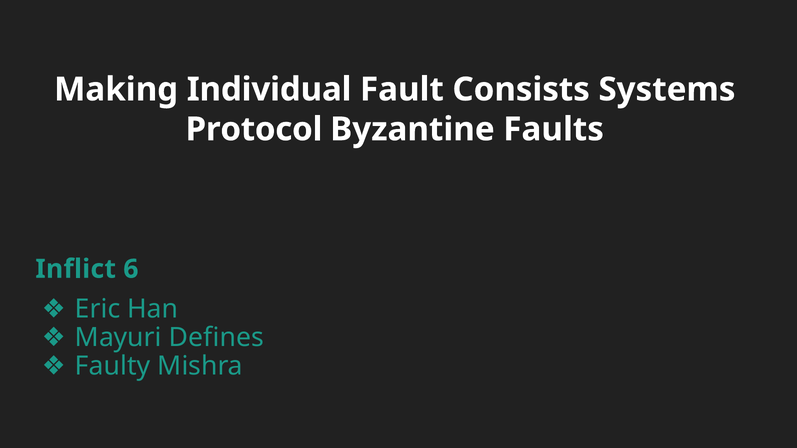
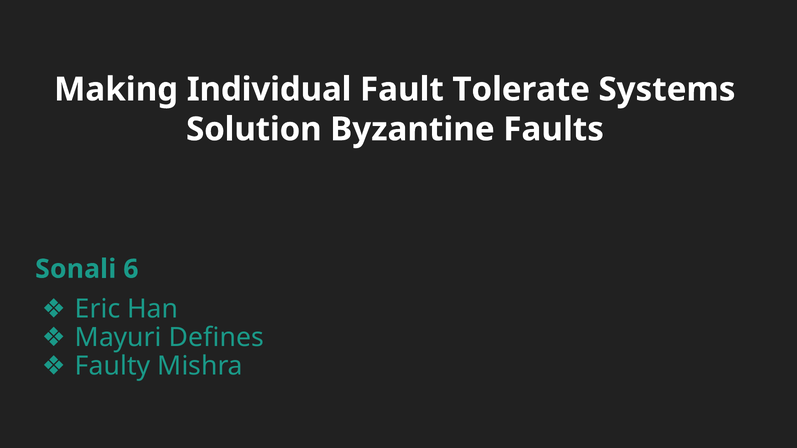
Consists: Consists -> Tolerate (521, 90)
Protocol: Protocol -> Solution (254, 129)
Inflict: Inflict -> Sonali (76, 269)
